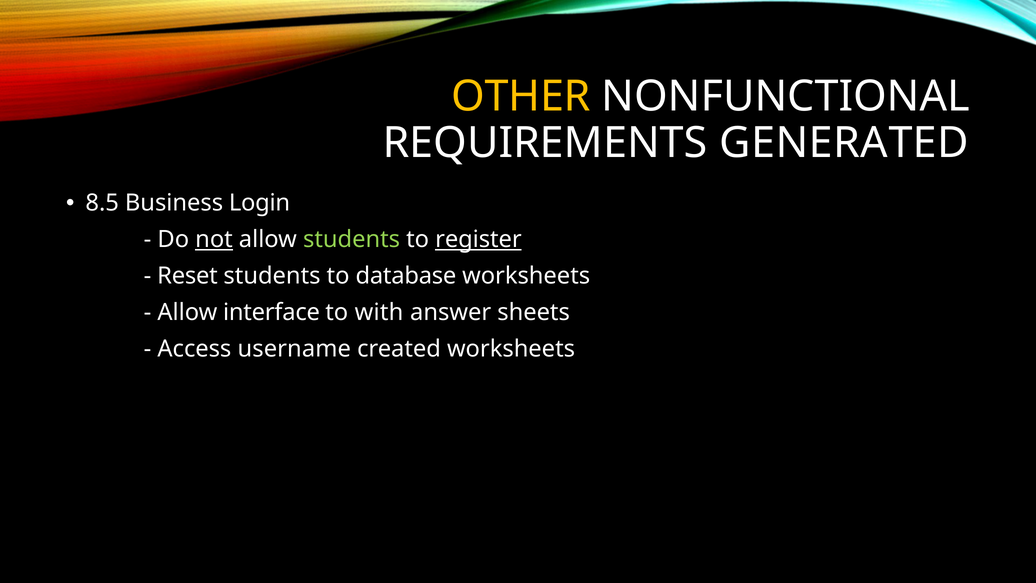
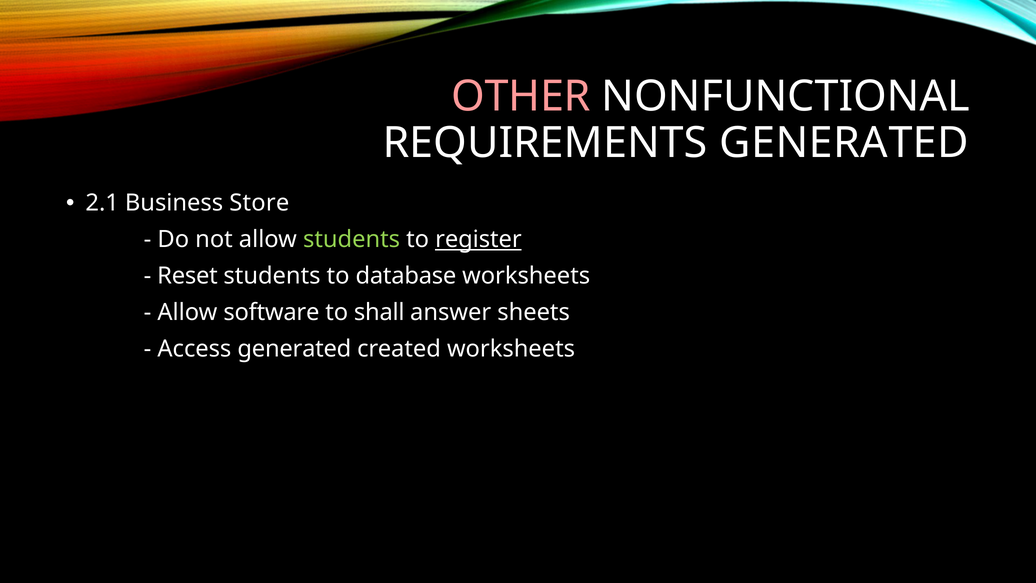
OTHER colour: yellow -> pink (521, 96)
8.5: 8.5 -> 2.1 (102, 203)
Login: Login -> Store (259, 203)
not underline: present -> none (214, 239)
interface: interface -> software (271, 312)
with: with -> shall (379, 312)
Access username: username -> generated (294, 349)
